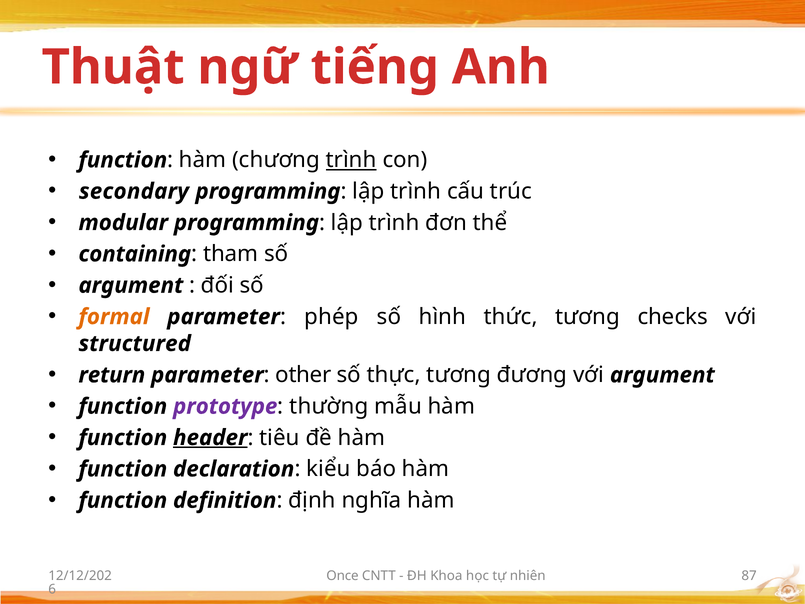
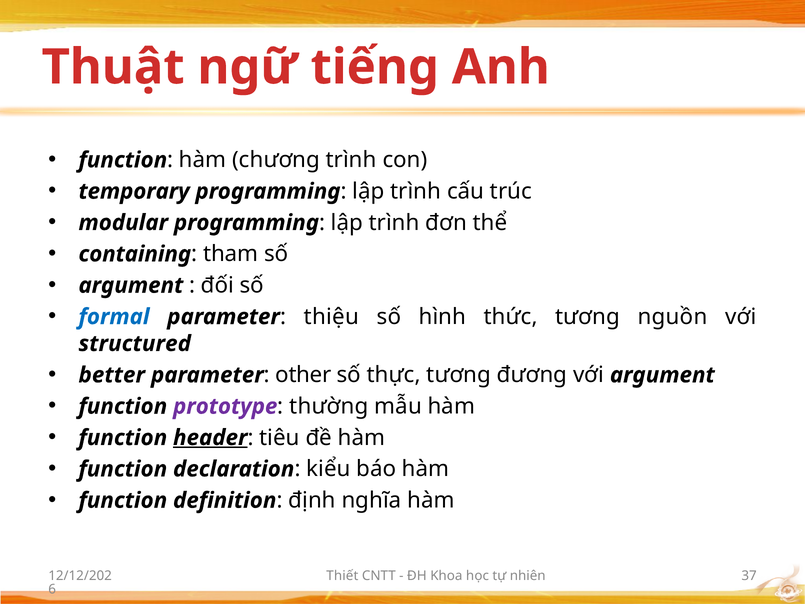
trình underline: present -> none (351, 160)
secondary: secondary -> temporary (134, 191)
formal colour: orange -> blue (114, 317)
phép: phép -> thiệu (331, 317)
checks: checks -> nguồn (673, 317)
return: return -> better (112, 375)
Once: Once -> Thiết (342, 575)
87: 87 -> 37 (749, 575)
